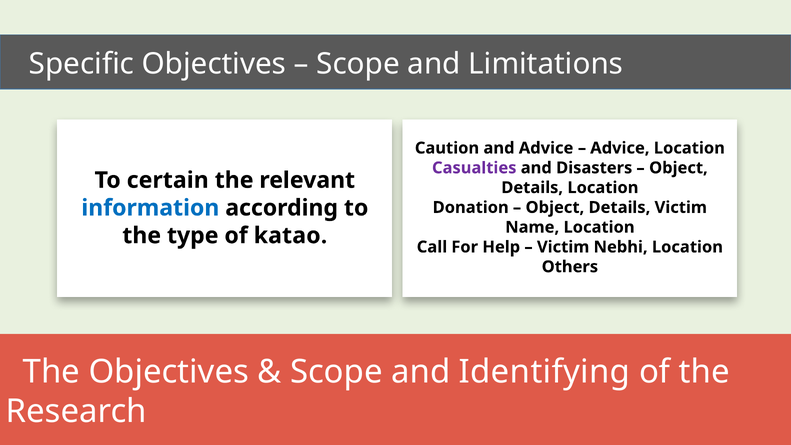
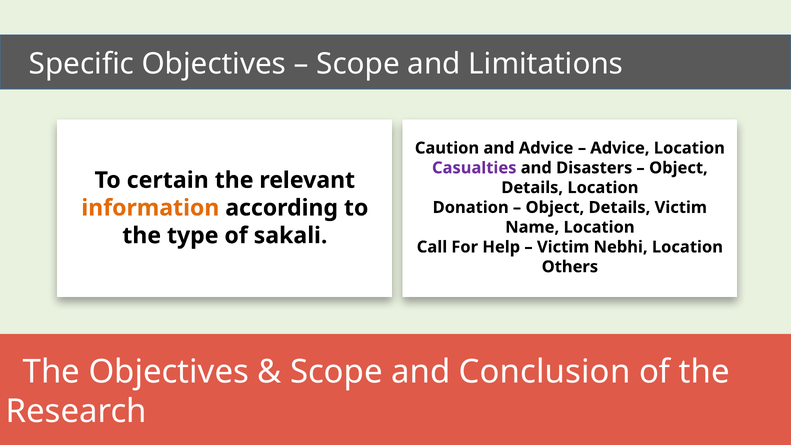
information colour: blue -> orange (150, 208)
katao: katao -> sakali (291, 236)
Identifying: Identifying -> Conclusion (545, 372)
